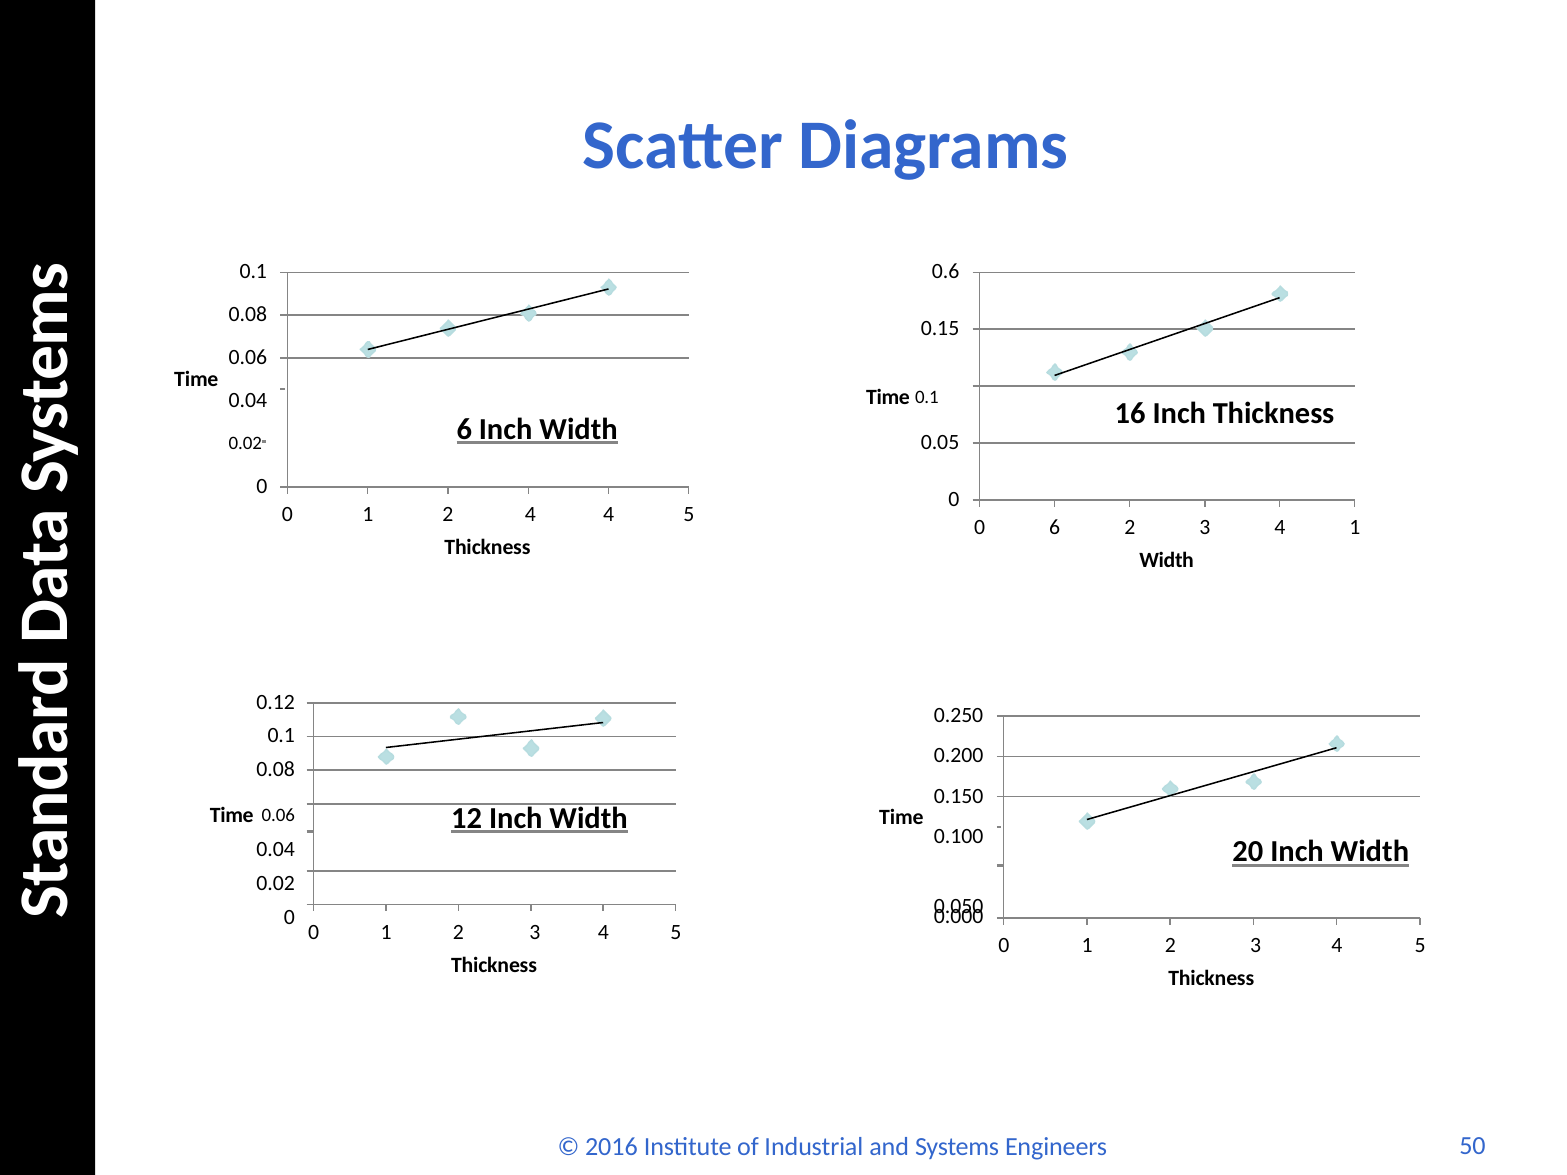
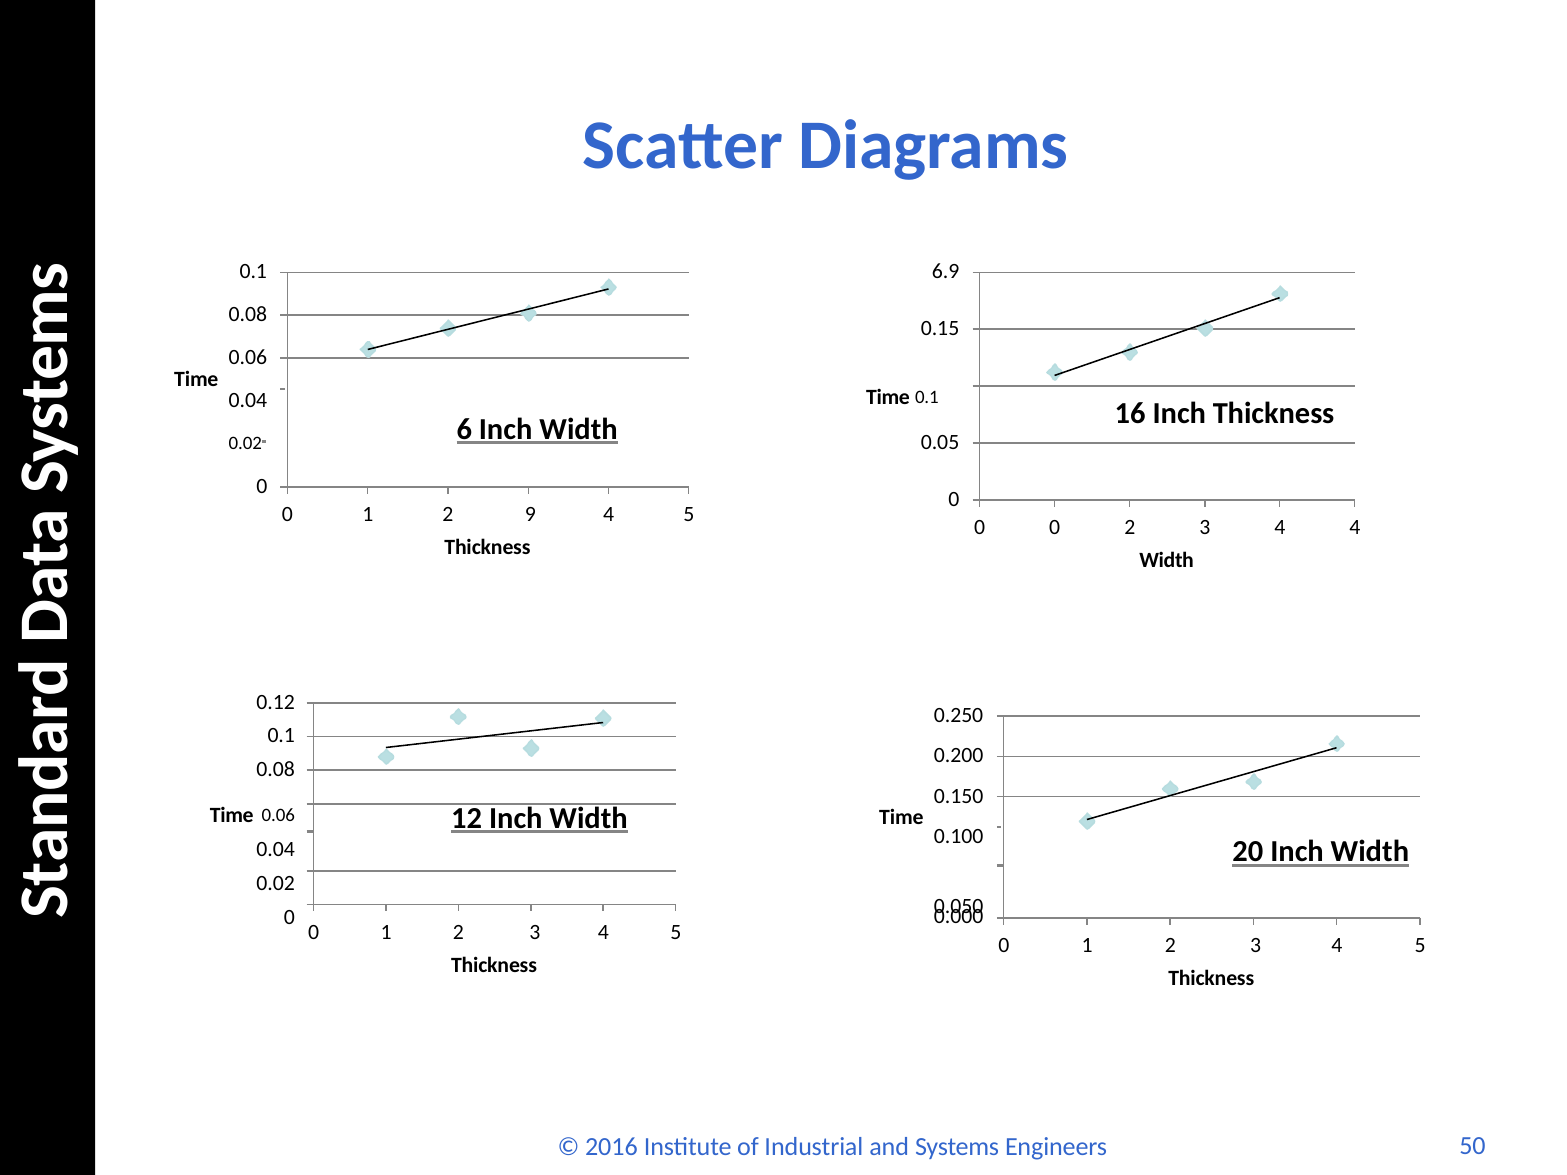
0.6: 0.6 -> 6.9 (946, 271)
2 4: 4 -> 9 (530, 514)
6: 6 -> 0 (1055, 527)
4 1: 1 -> 4 (1355, 527)
